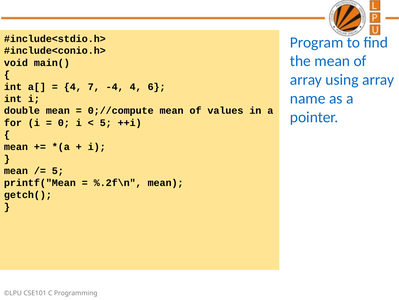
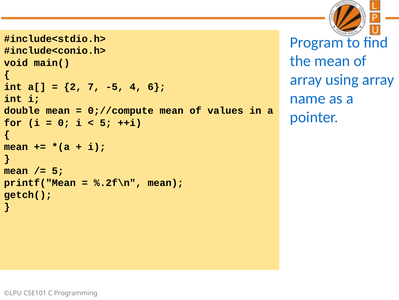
4: 4 -> 2 (73, 86)
-4: -4 -> -5 (115, 86)
